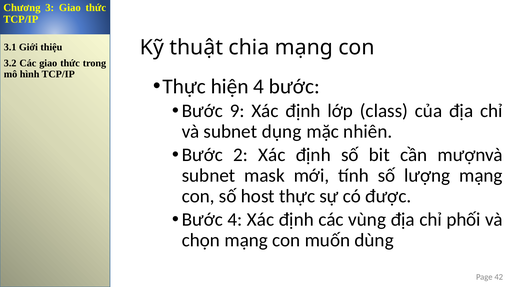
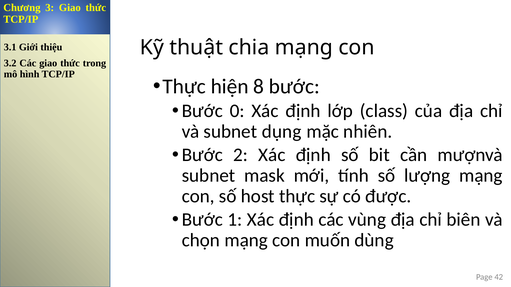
hiện 4: 4 -> 8 (259, 86)
9: 9 -> 0 (237, 111)
Bước 4: 4 -> 1 (235, 220)
phối: phối -> biên (464, 220)
